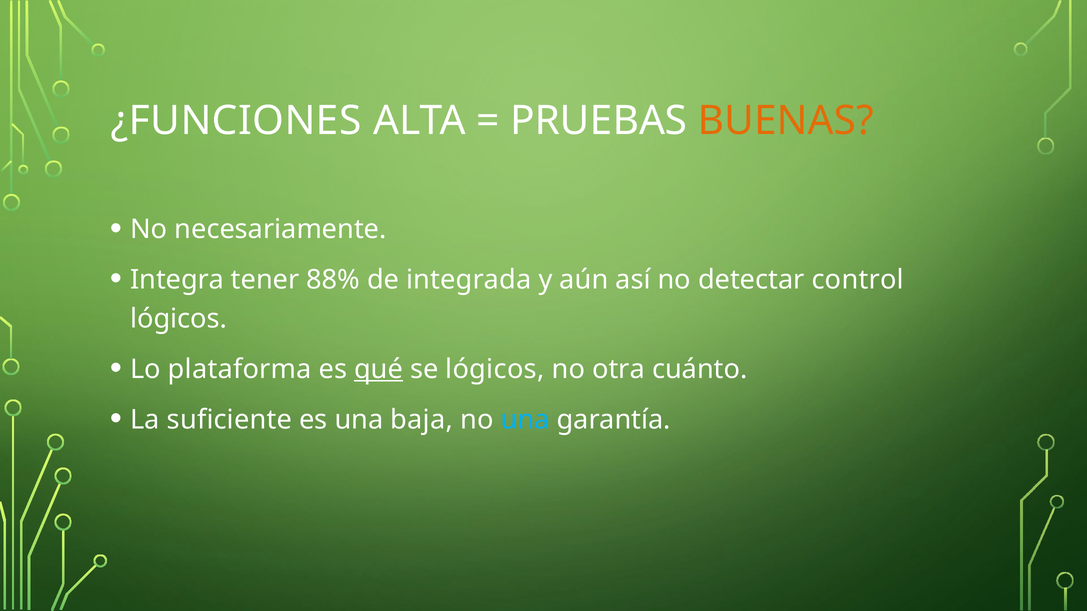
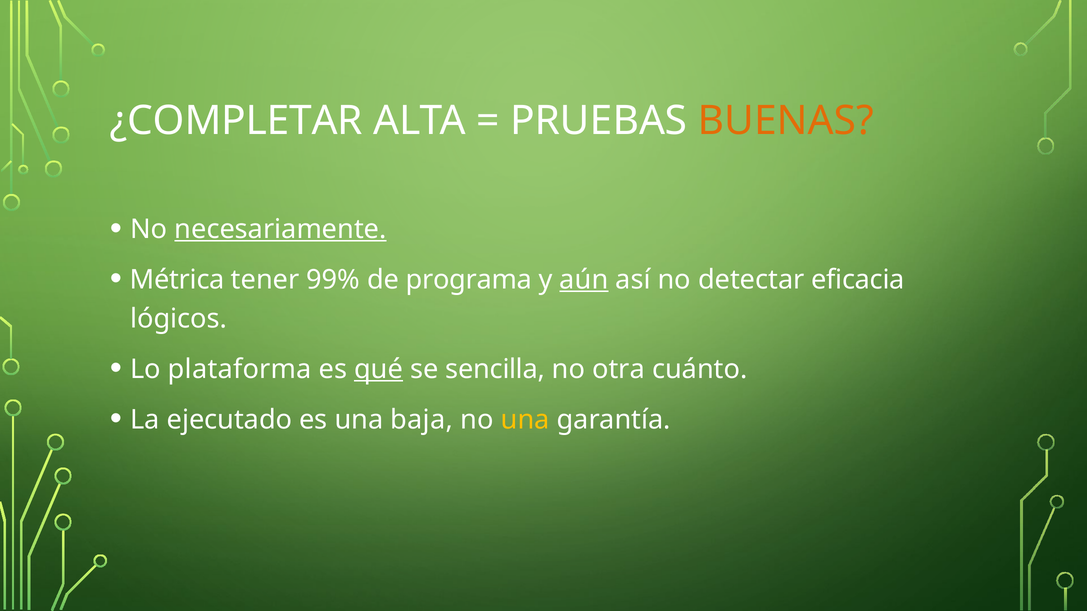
¿FUNCIONES: ¿FUNCIONES -> ¿COMPLETAR (236, 121)
necesariamente underline: none -> present (280, 229)
Integra: Integra -> Métrica (177, 280)
88%: 88% -> 99% (333, 280)
integrada: integrada -> programa (469, 280)
aún underline: none -> present (584, 280)
control: control -> eficacia (858, 280)
se lógicos: lógicos -> sencilla (495, 369)
suficiente: suficiente -> ejecutado (229, 420)
una colour: light blue -> yellow (525, 420)
